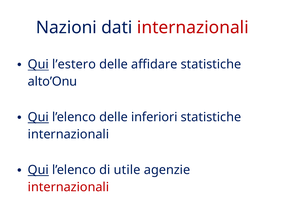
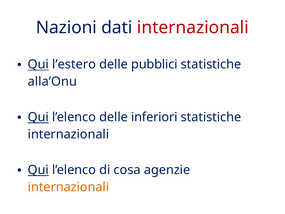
affidare: affidare -> pubblici (154, 64)
alto’Onu: alto’Onu -> alla’Onu (52, 81)
utile: utile -> cosa (127, 170)
internazionali colour: red -> orange (68, 187)
